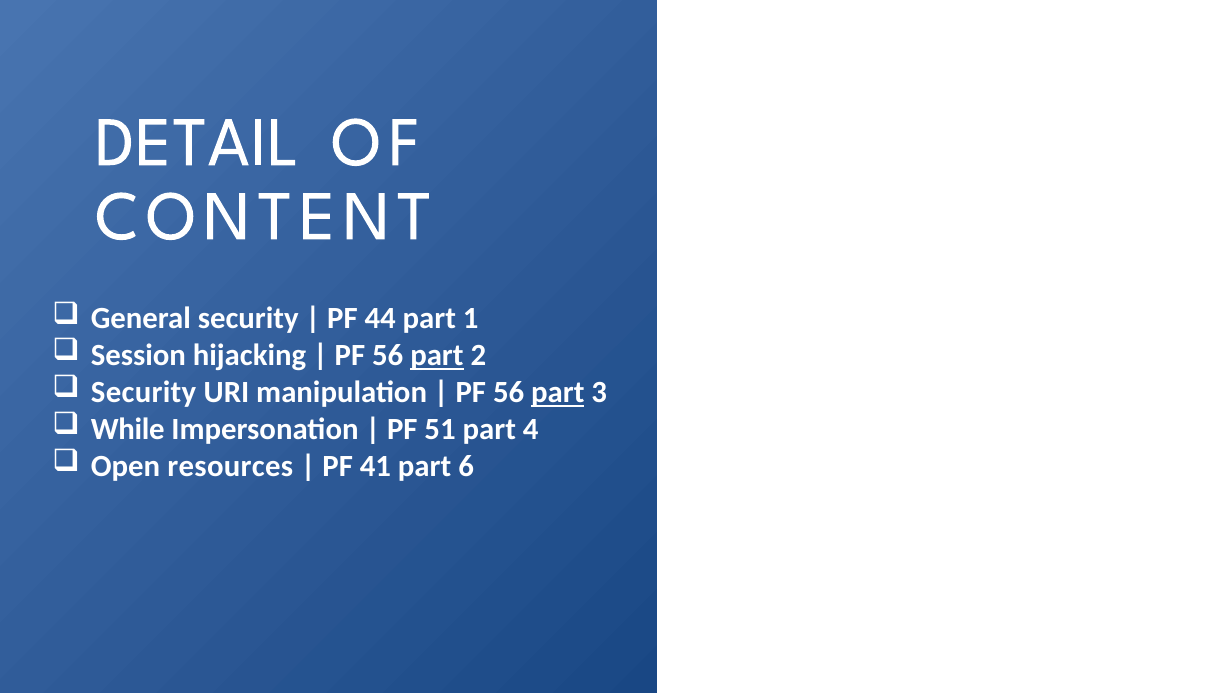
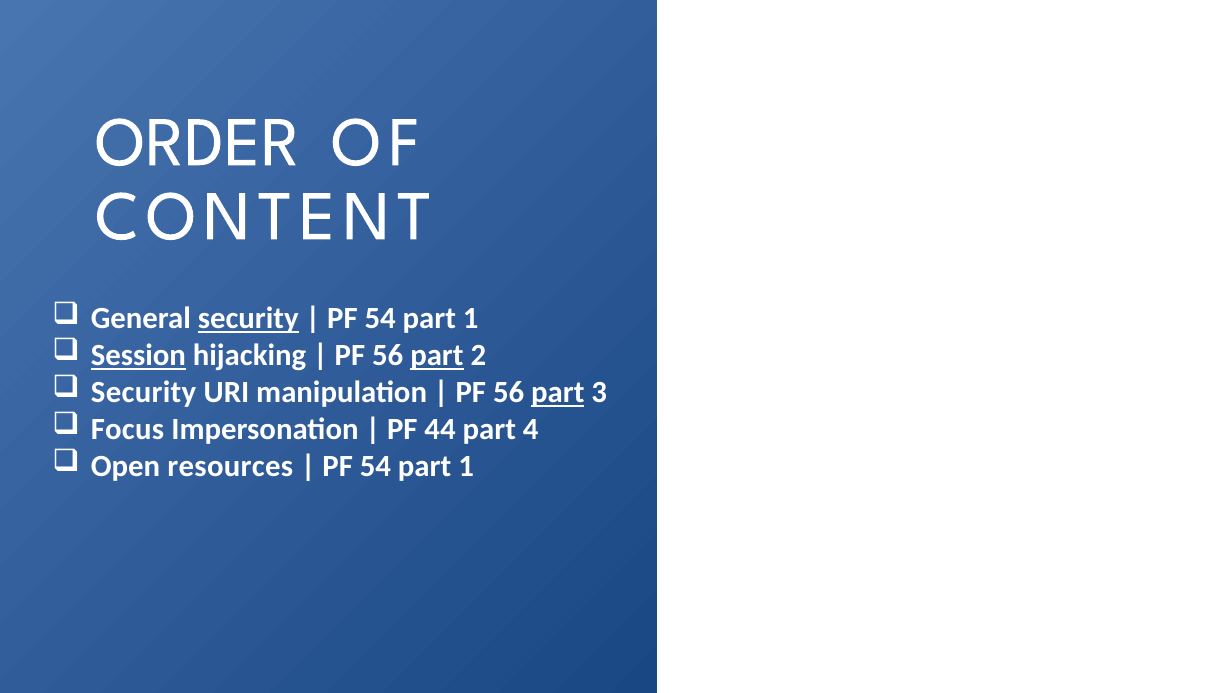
DETAIL: DETAIL -> ORDER (197, 142)
security underline: none -> present (248, 319)
44: 44 -> 54 (380, 319)
Session underline: none -> present (138, 356)
While: While -> Focus (127, 430)
51: 51 -> 44 (440, 430)
41: 41 -> 54 (375, 467)
6: 6 -> 1 (466, 467)
